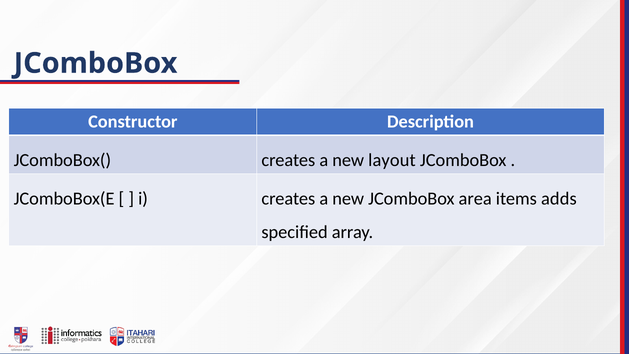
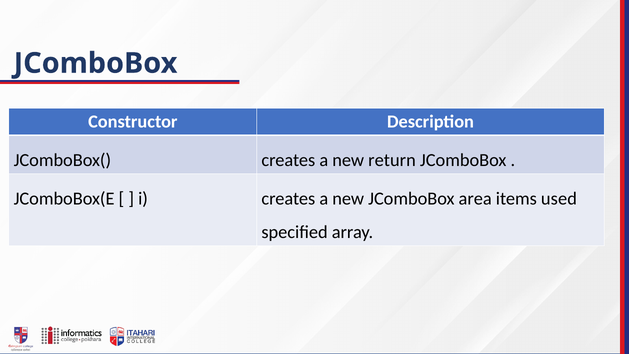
layout: layout -> return (392, 160)
adds: adds -> used (559, 198)
